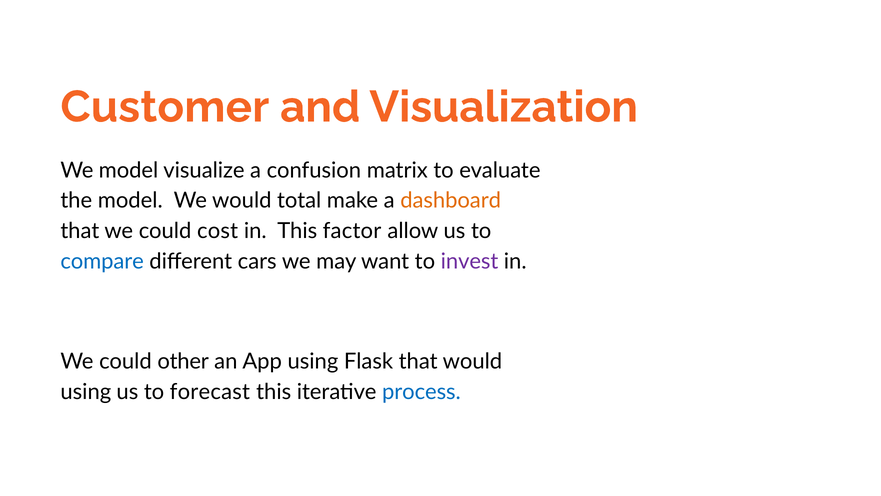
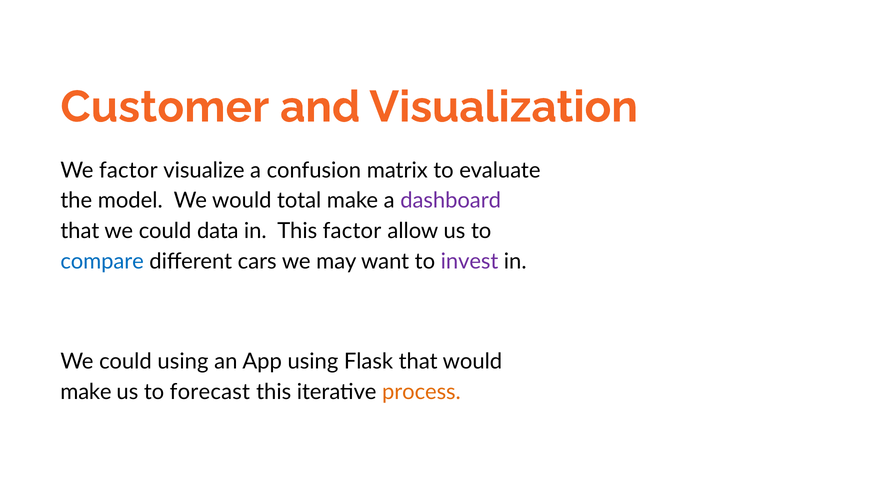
We model: model -> factor (128, 170)
dashboard colour: orange -> purple (451, 201)
cost: cost -> data (218, 231)
could other: other -> using (183, 361)
using: using -> make (86, 392)
process colour: blue -> orange (421, 392)
